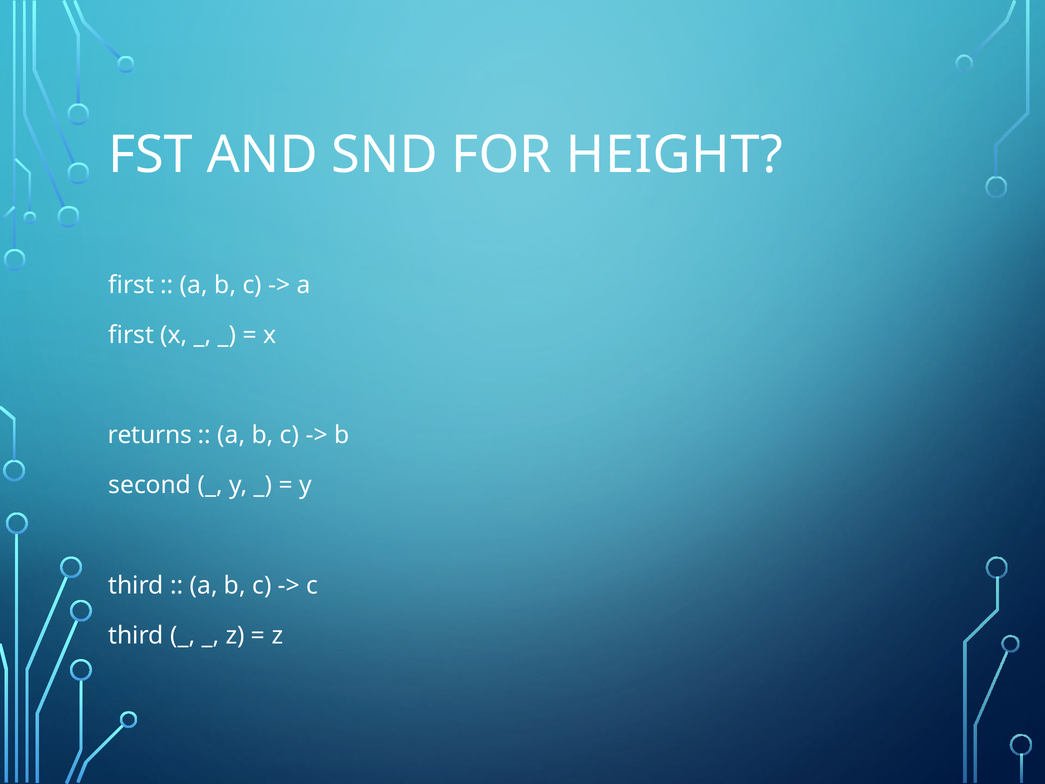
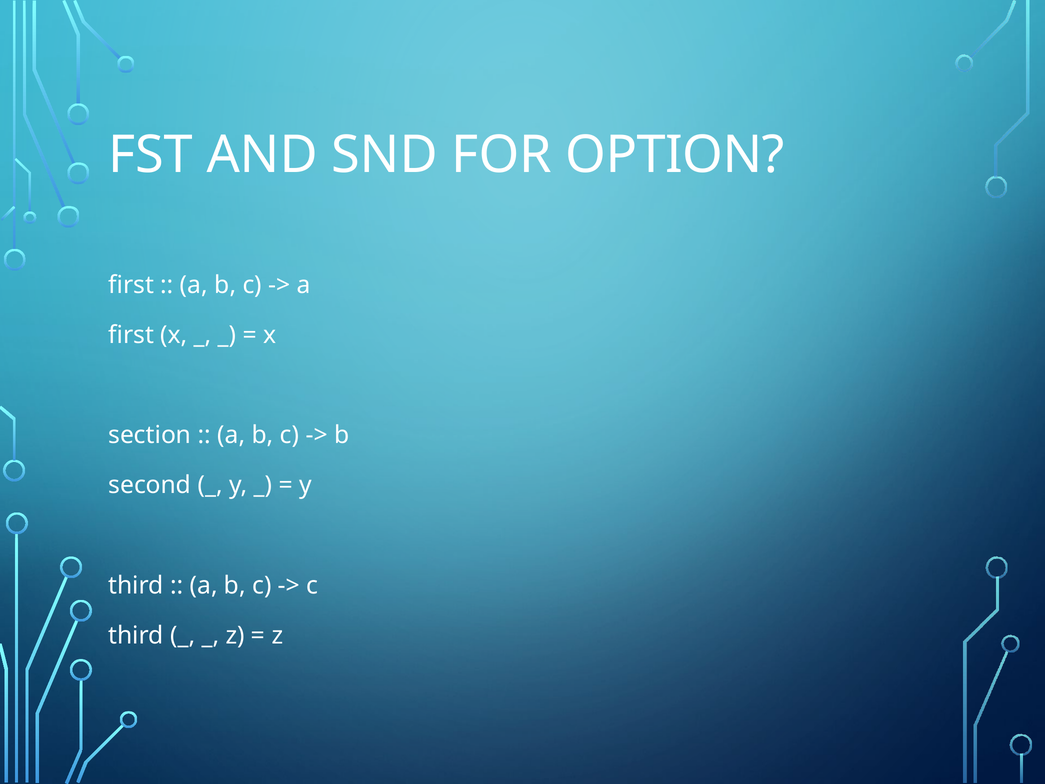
HEIGHT: HEIGHT -> OPTION (675, 155)
returns: returns -> section (150, 435)
